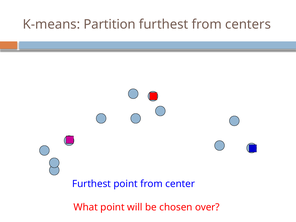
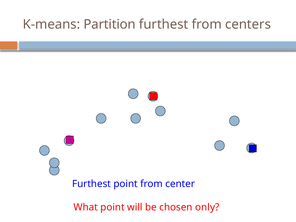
over: over -> only (207, 207)
